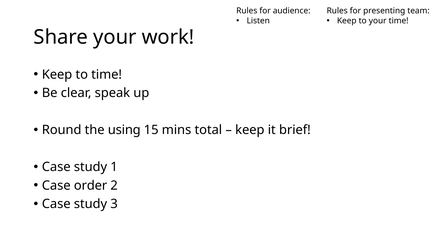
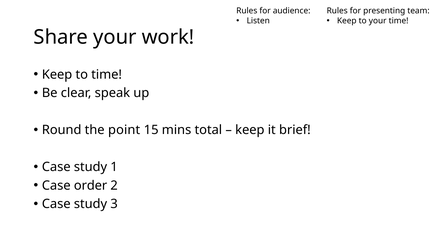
using: using -> point (124, 130)
